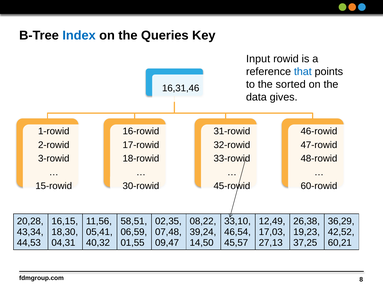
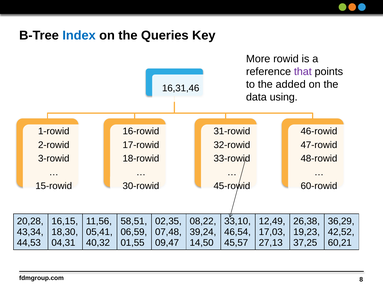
Input: Input -> More (258, 59)
that colour: blue -> purple (303, 72)
sorted: sorted -> added (291, 84)
gives: gives -> using (284, 97)
